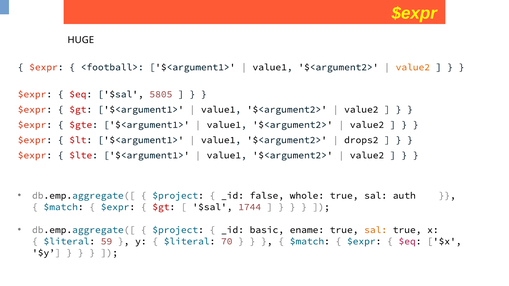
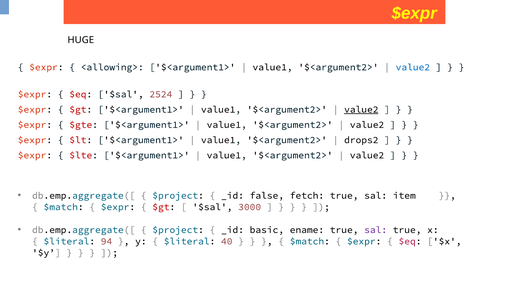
<football>: <football> -> <allowing> (112, 67)
value2 colour: orange -> blue (413, 67)
5805: 5805 -> 2524 (161, 94)
value2 underline: none -> present (361, 110)
whole: whole -> fetch (307, 196)
auth: auth -> item (404, 196)
1744: 1744 -> 3000 (250, 207)
sal colour: orange -> purple (376, 230)
59: 59 -> 94 (107, 242)
70: 70 -> 40 (227, 242)
